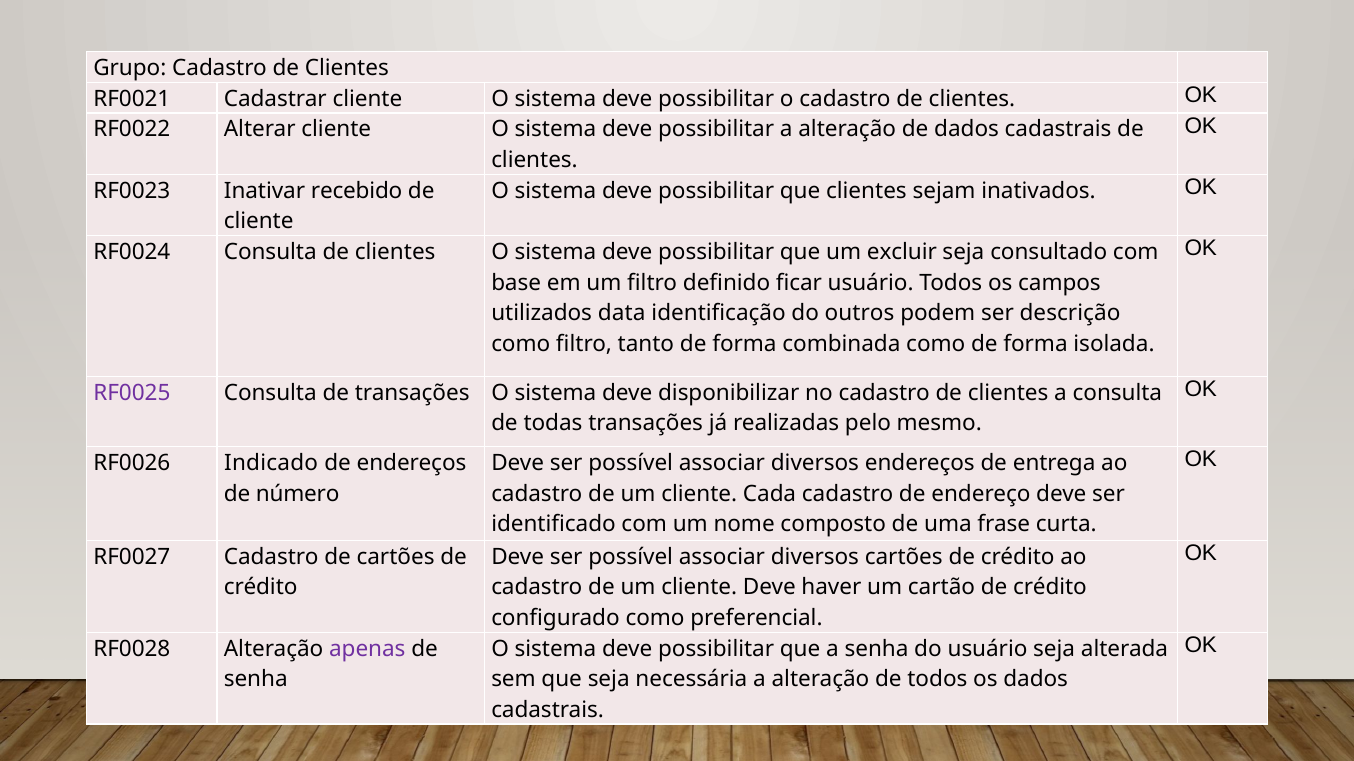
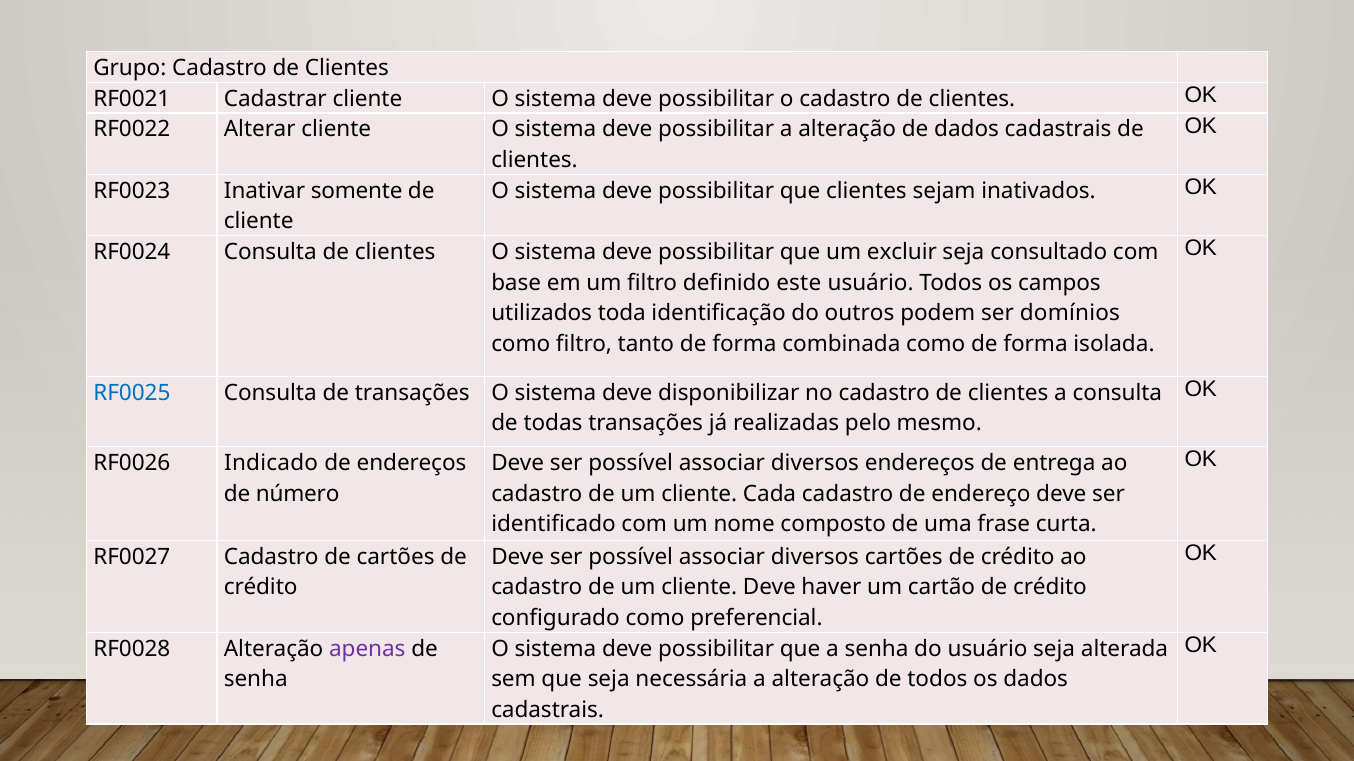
recebido: recebido -> somente (357, 191)
ficar: ficar -> este (799, 283)
data: data -> toda (622, 313)
descrição: descrição -> domínios (1070, 313)
RF0025 colour: purple -> blue (132, 393)
